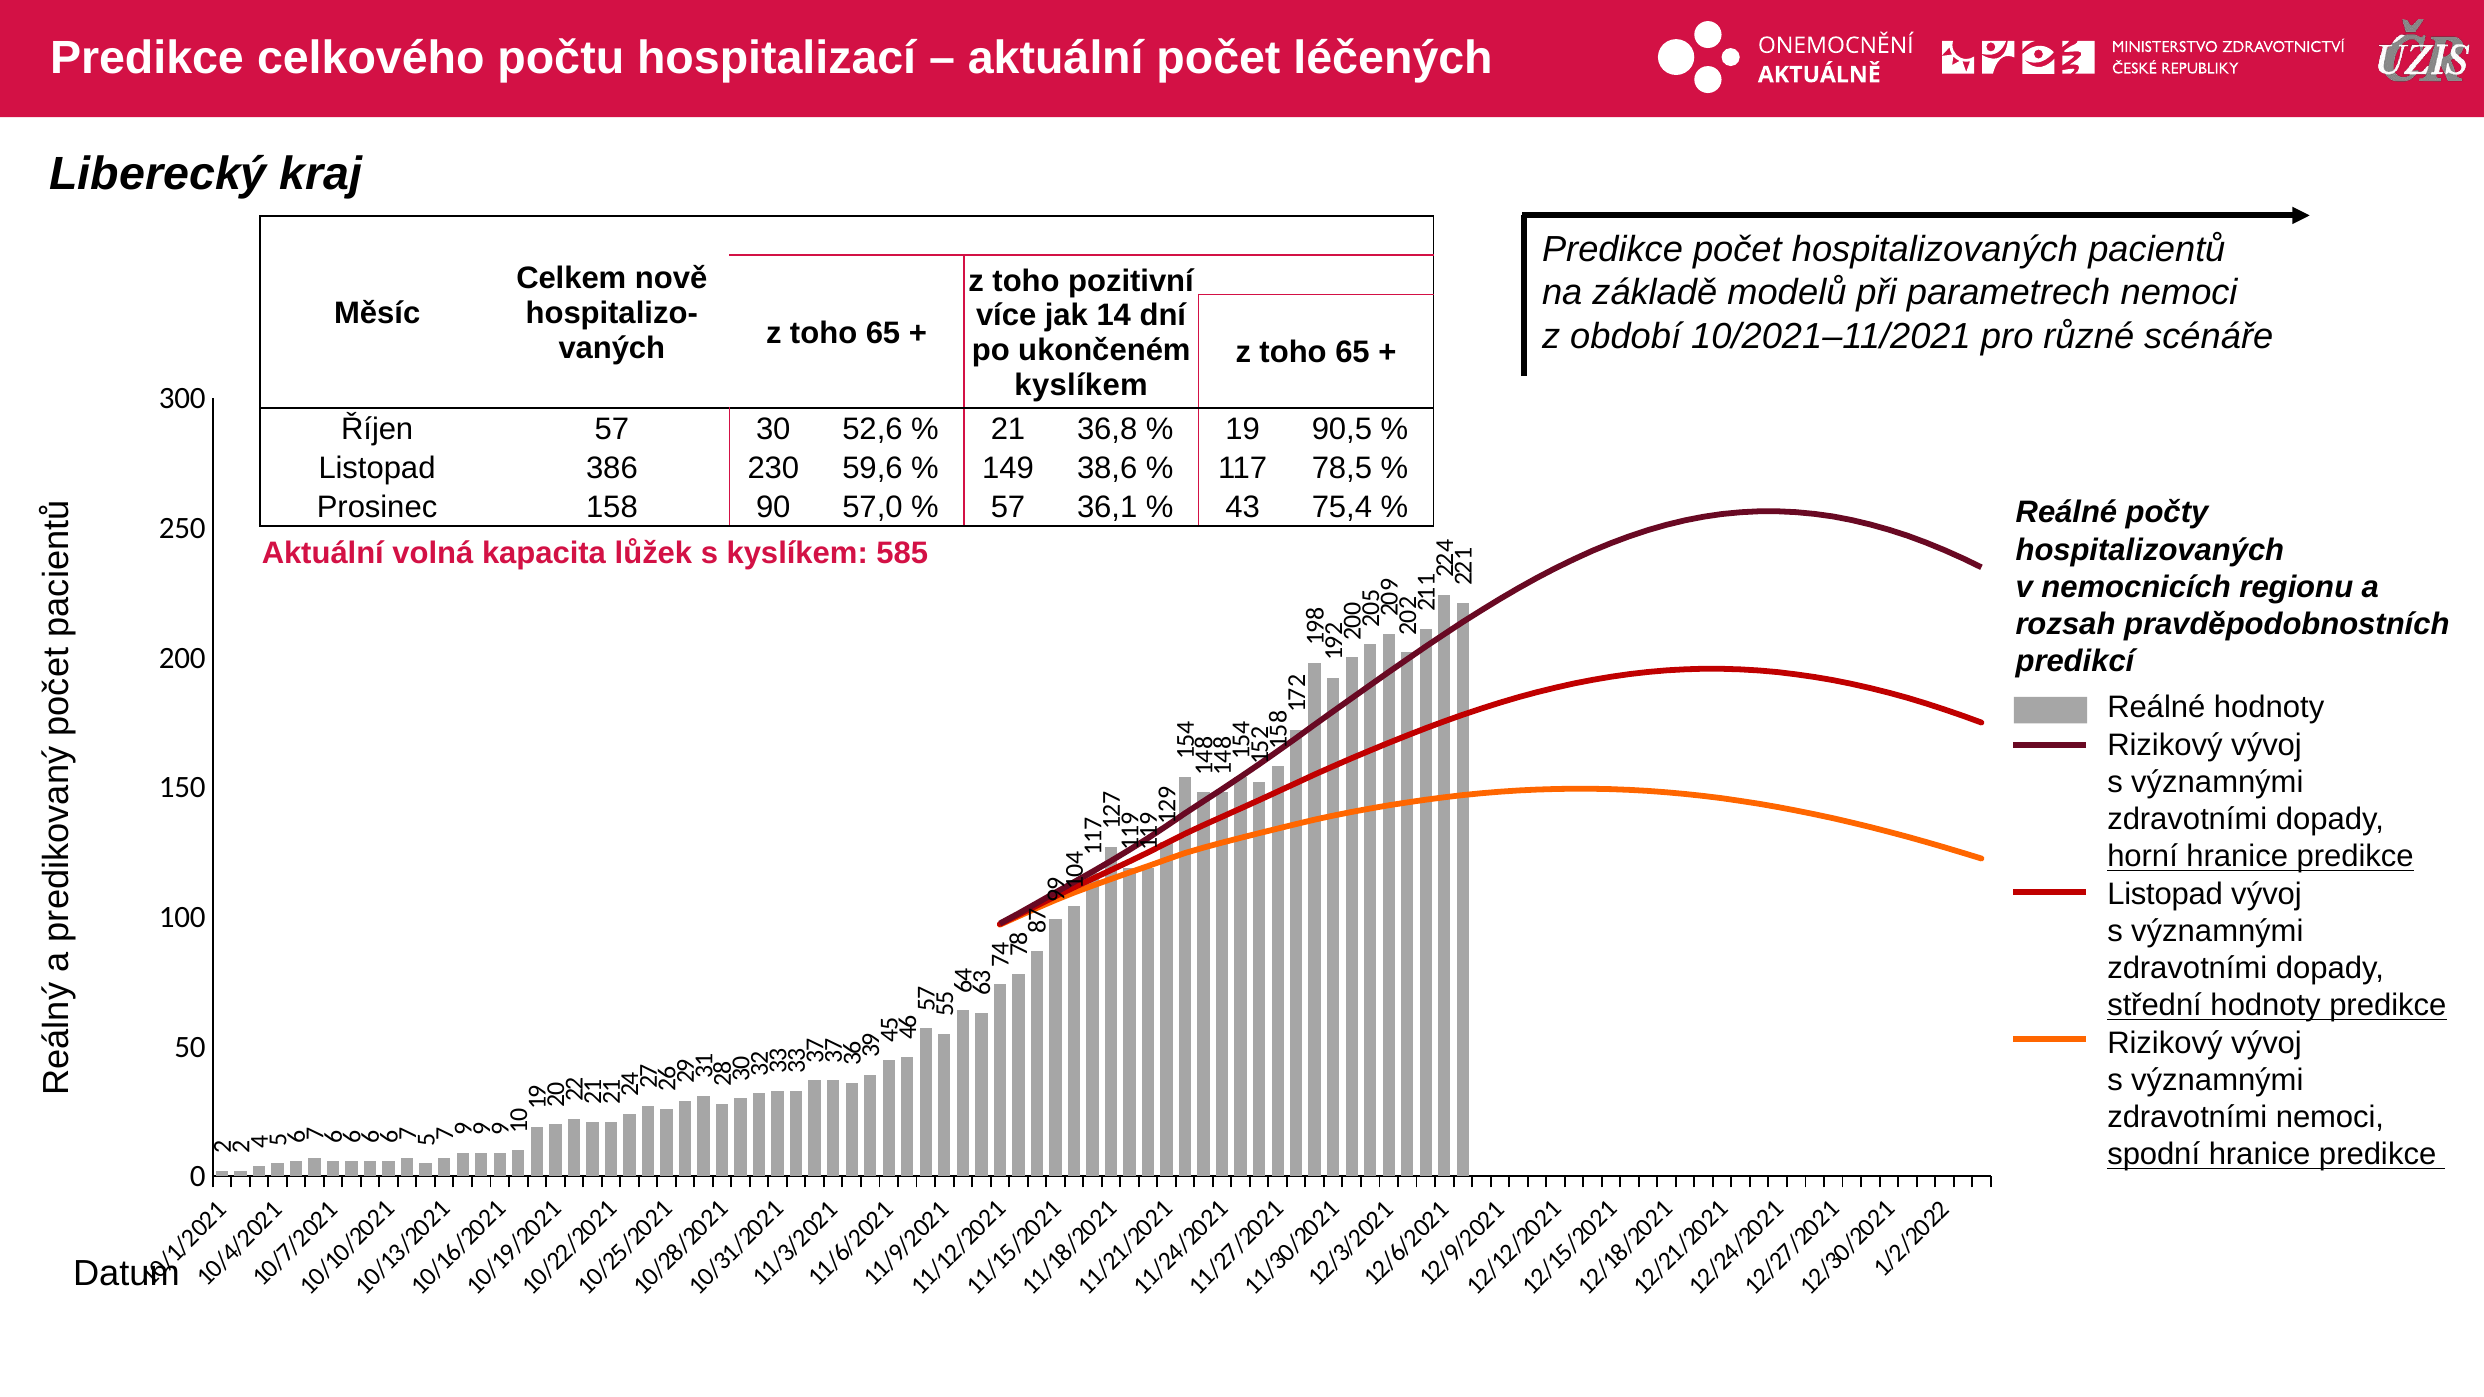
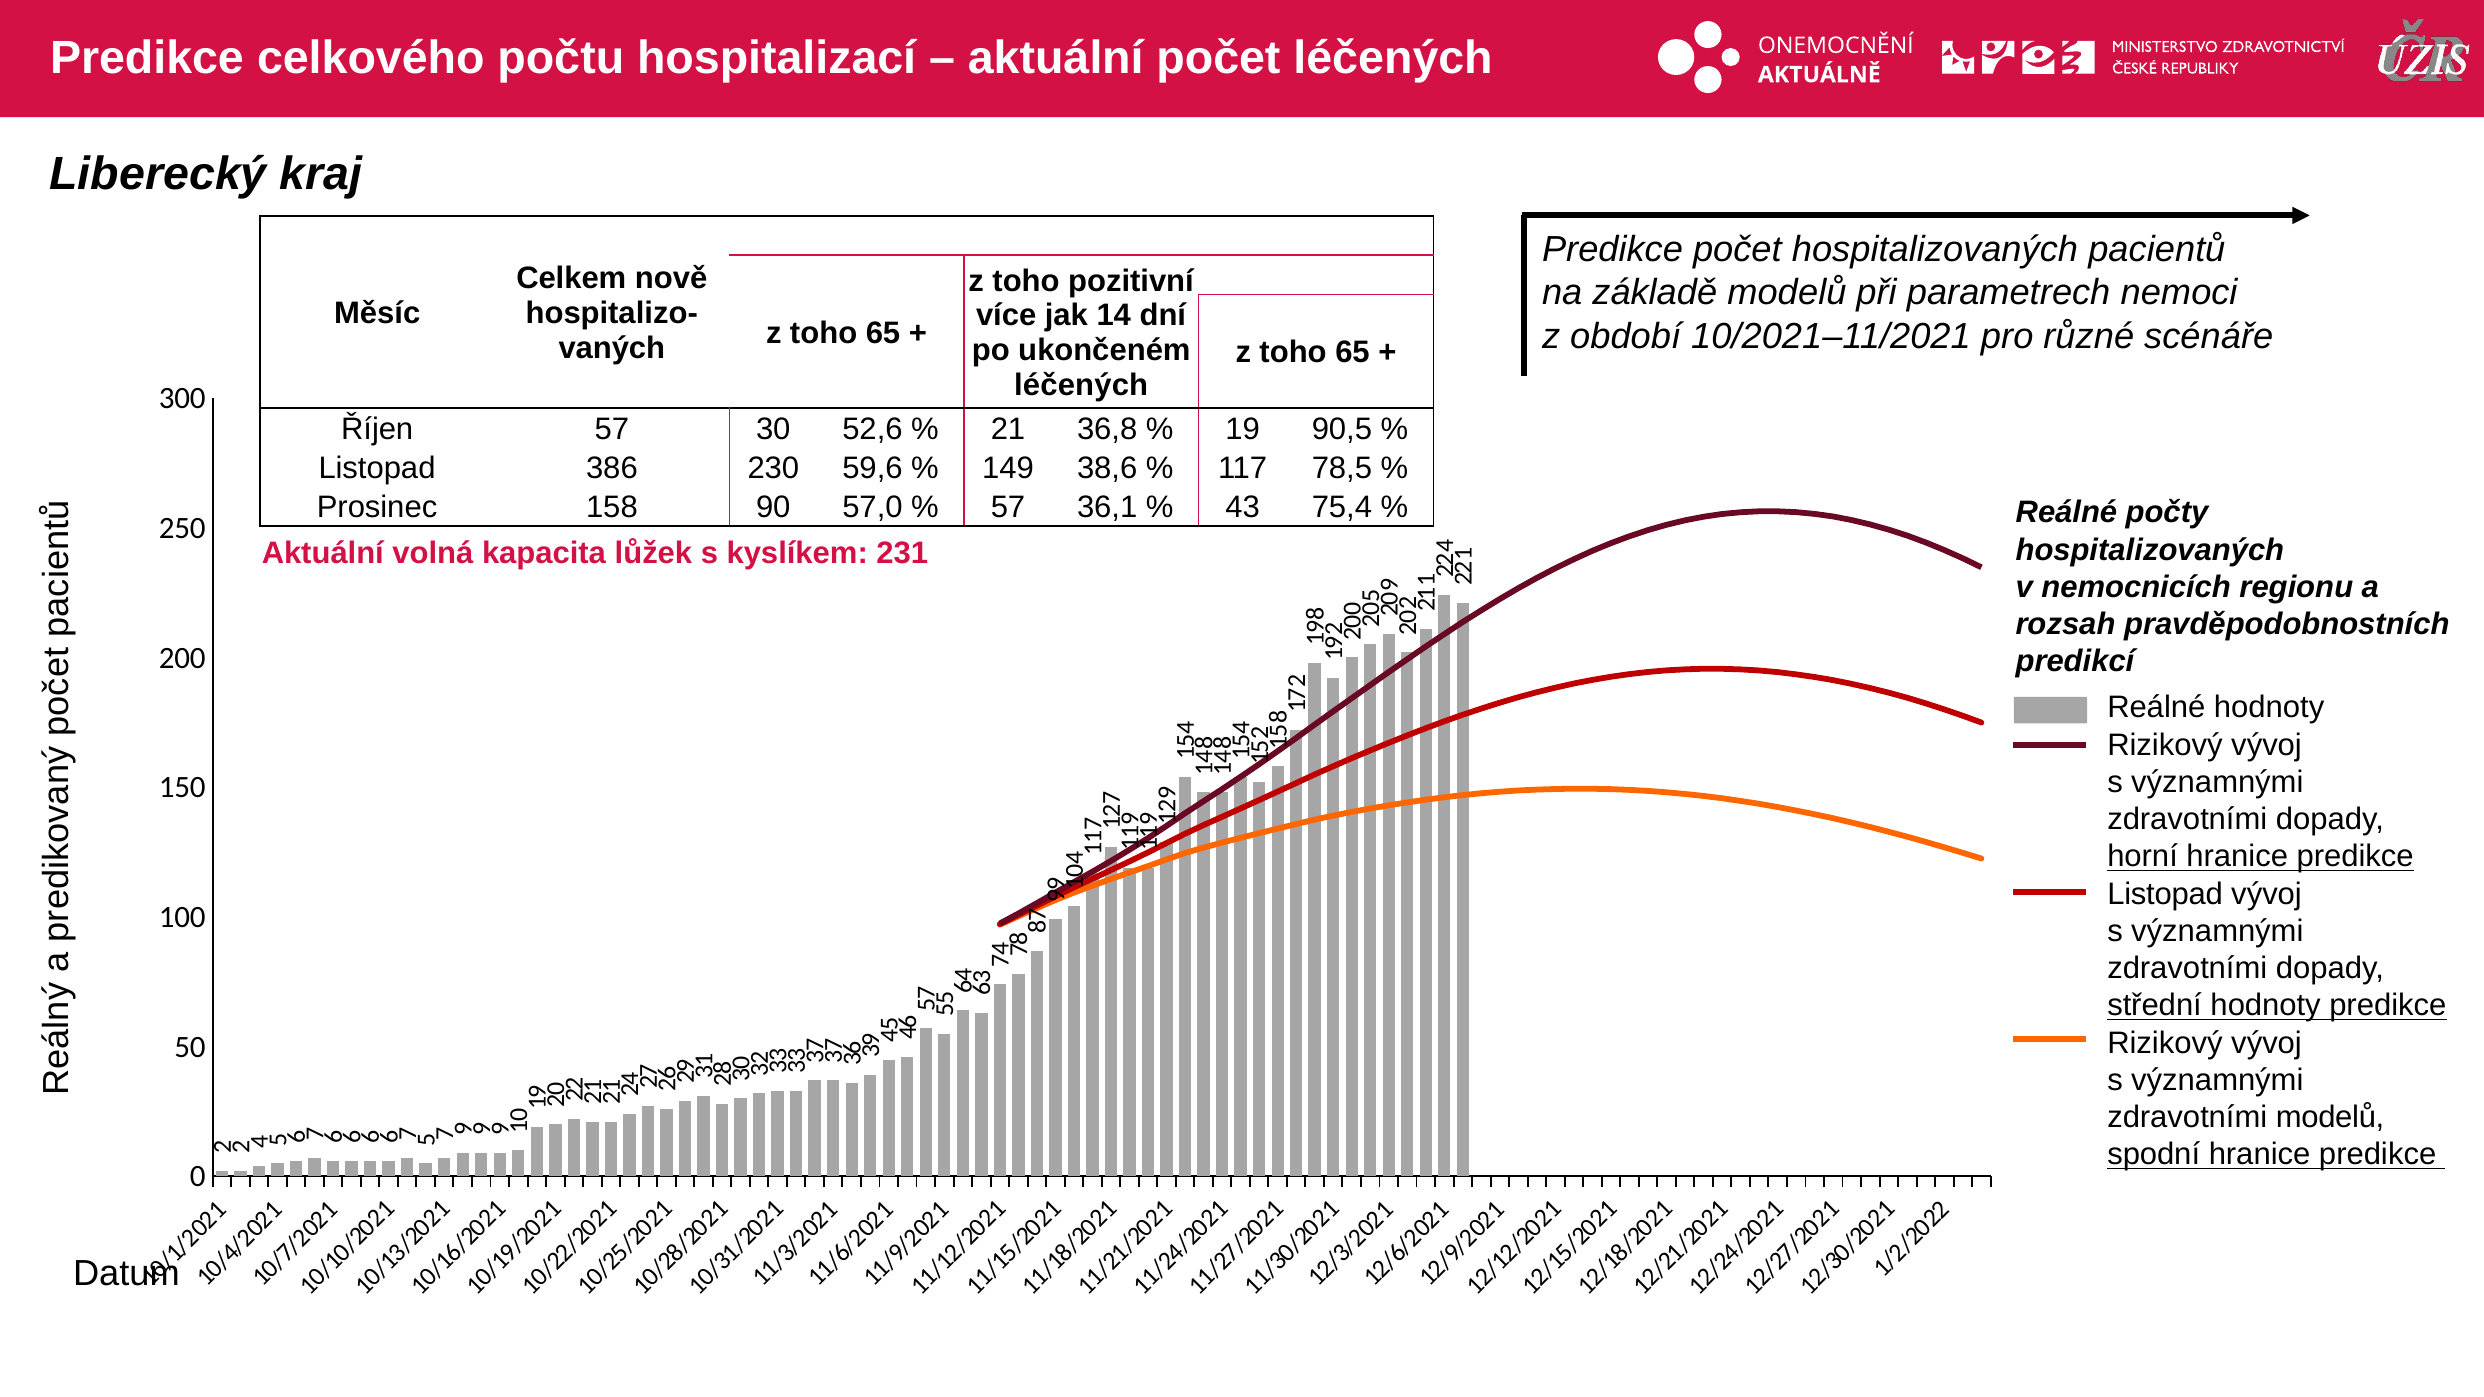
kyslíkem: kyslíkem -> léčených (1081, 385)
585: 585 -> 231 (902, 553)
zdravotními nemoci: nemoci -> modelů (2330, 1118)
